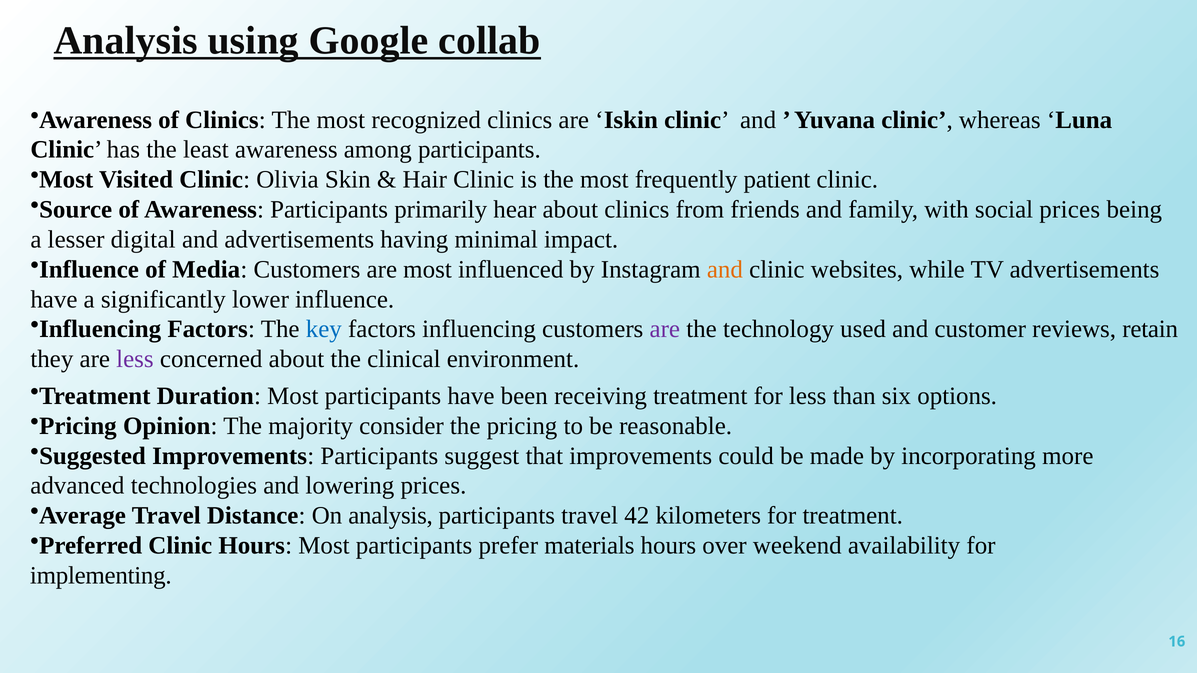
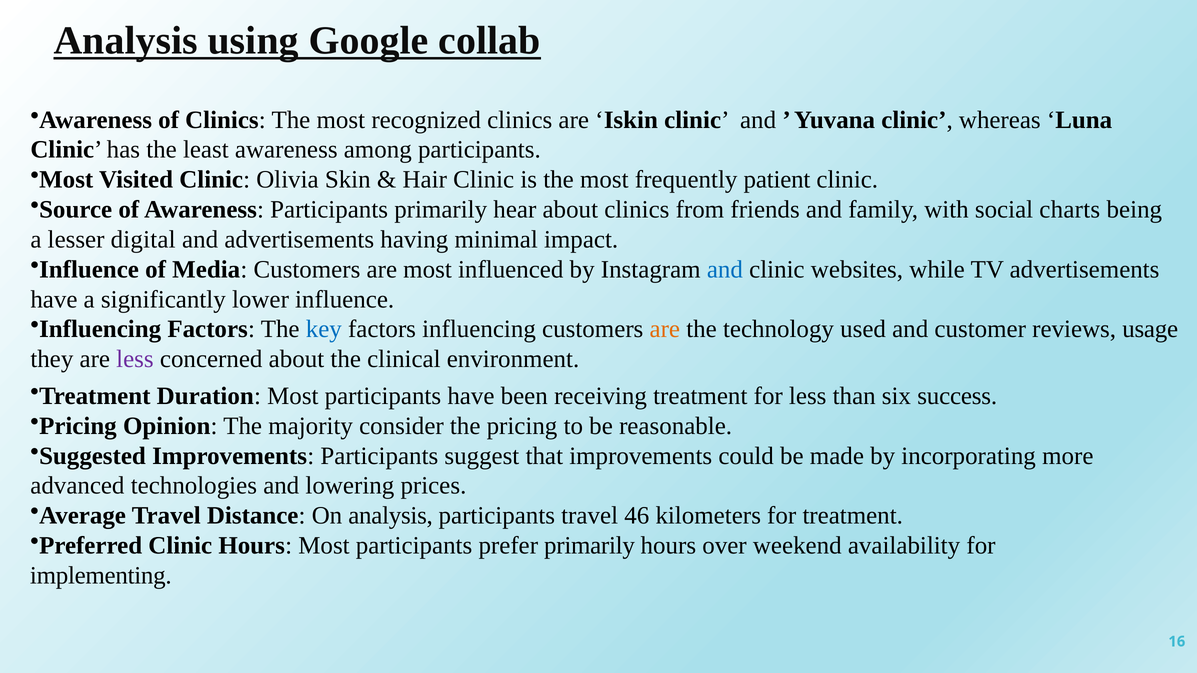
social prices: prices -> charts (1070, 210)
and colour: orange -> blue (725, 270)
are colour: purple -> orange (665, 329)
retain: retain -> usage (1150, 329)
options: options -> success (957, 396)
42: 42 -> 46 (637, 516)
prefer materials: materials -> primarily (589, 546)
